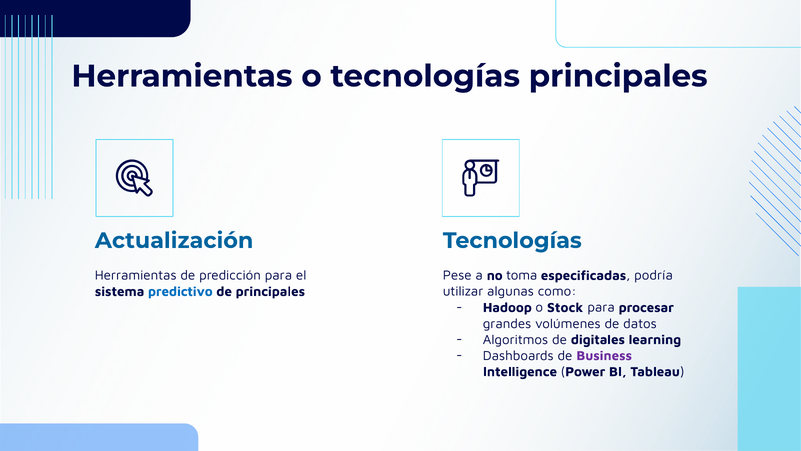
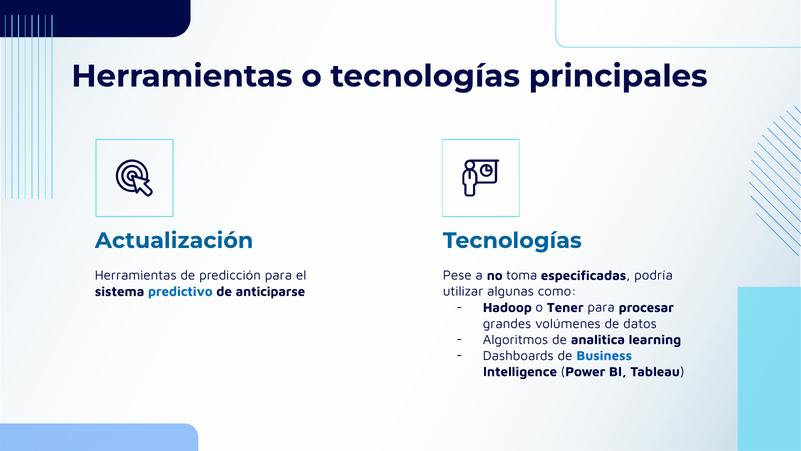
de principales: principales -> anticiparse (270, 291)
Stock: Stock -> Tener (565, 307)
digitales: digitales -> analitica (598, 339)
Business colour: purple -> blue (604, 355)
